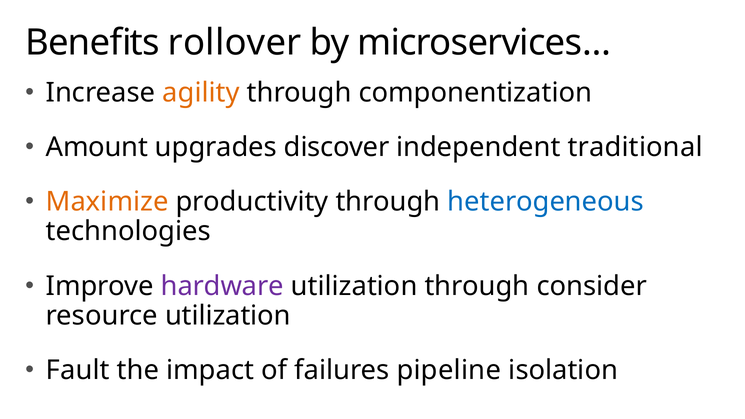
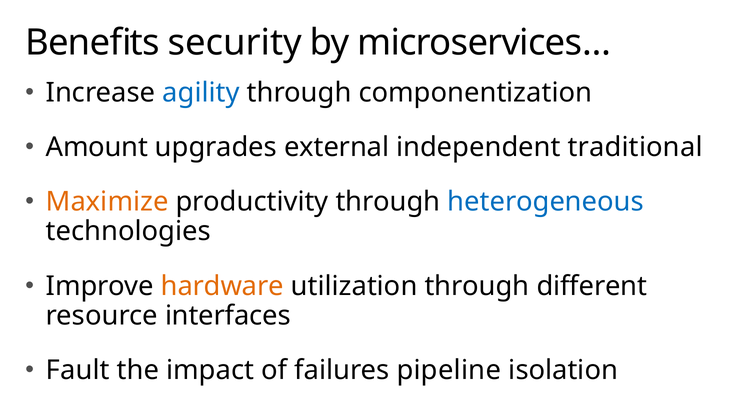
rollover: rollover -> security (235, 43)
agility colour: orange -> blue (201, 93)
discover: discover -> external (337, 147)
hardware colour: purple -> orange (222, 286)
consider: consider -> different (592, 286)
resource utilization: utilization -> interfaces (228, 316)
